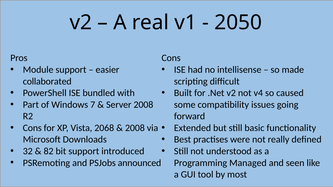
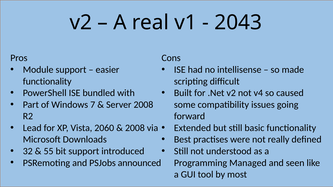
2050: 2050 -> 2043 (238, 22)
collaborated: collaborated -> functionality (47, 81)
Cons: Cons -> Lead (32, 128)
2068: 2068 -> 2060 (104, 128)
82: 82 -> 55 (49, 151)
